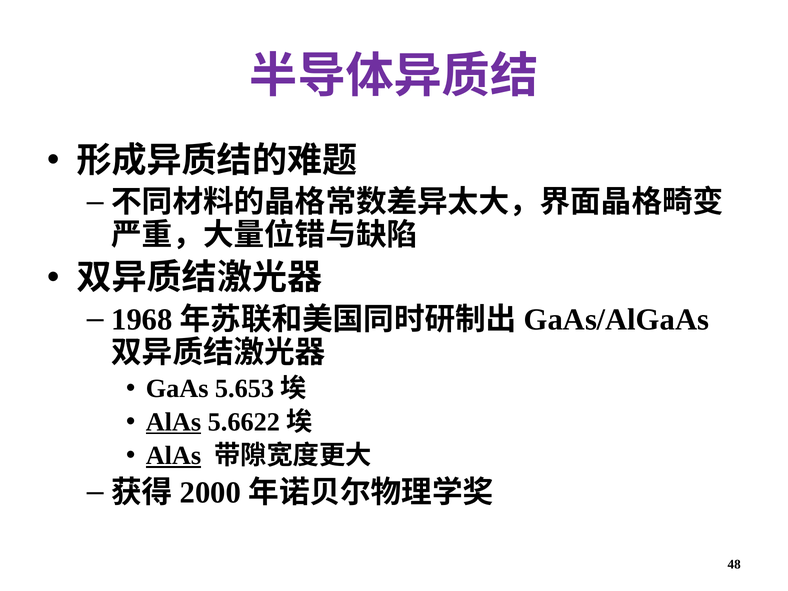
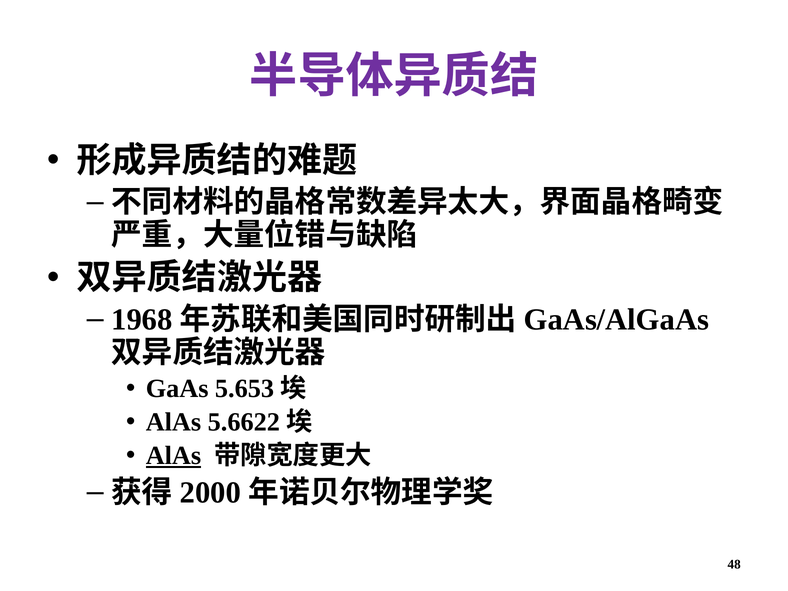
AlAs underline: present -> none (173, 422)
